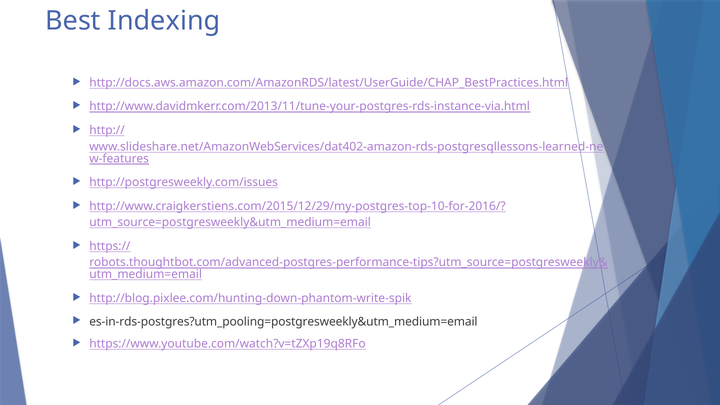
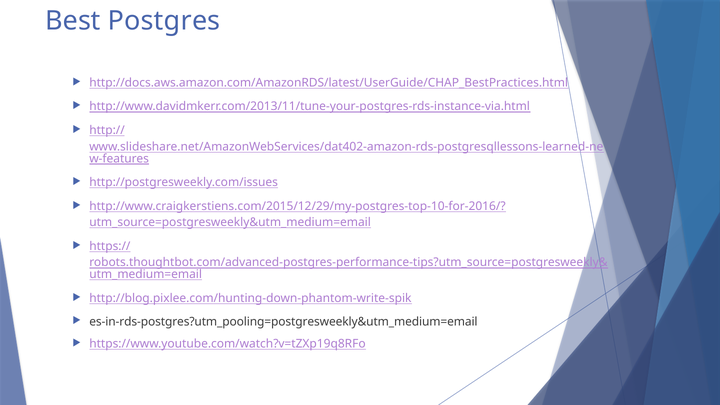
Indexing: Indexing -> Postgres (164, 21)
